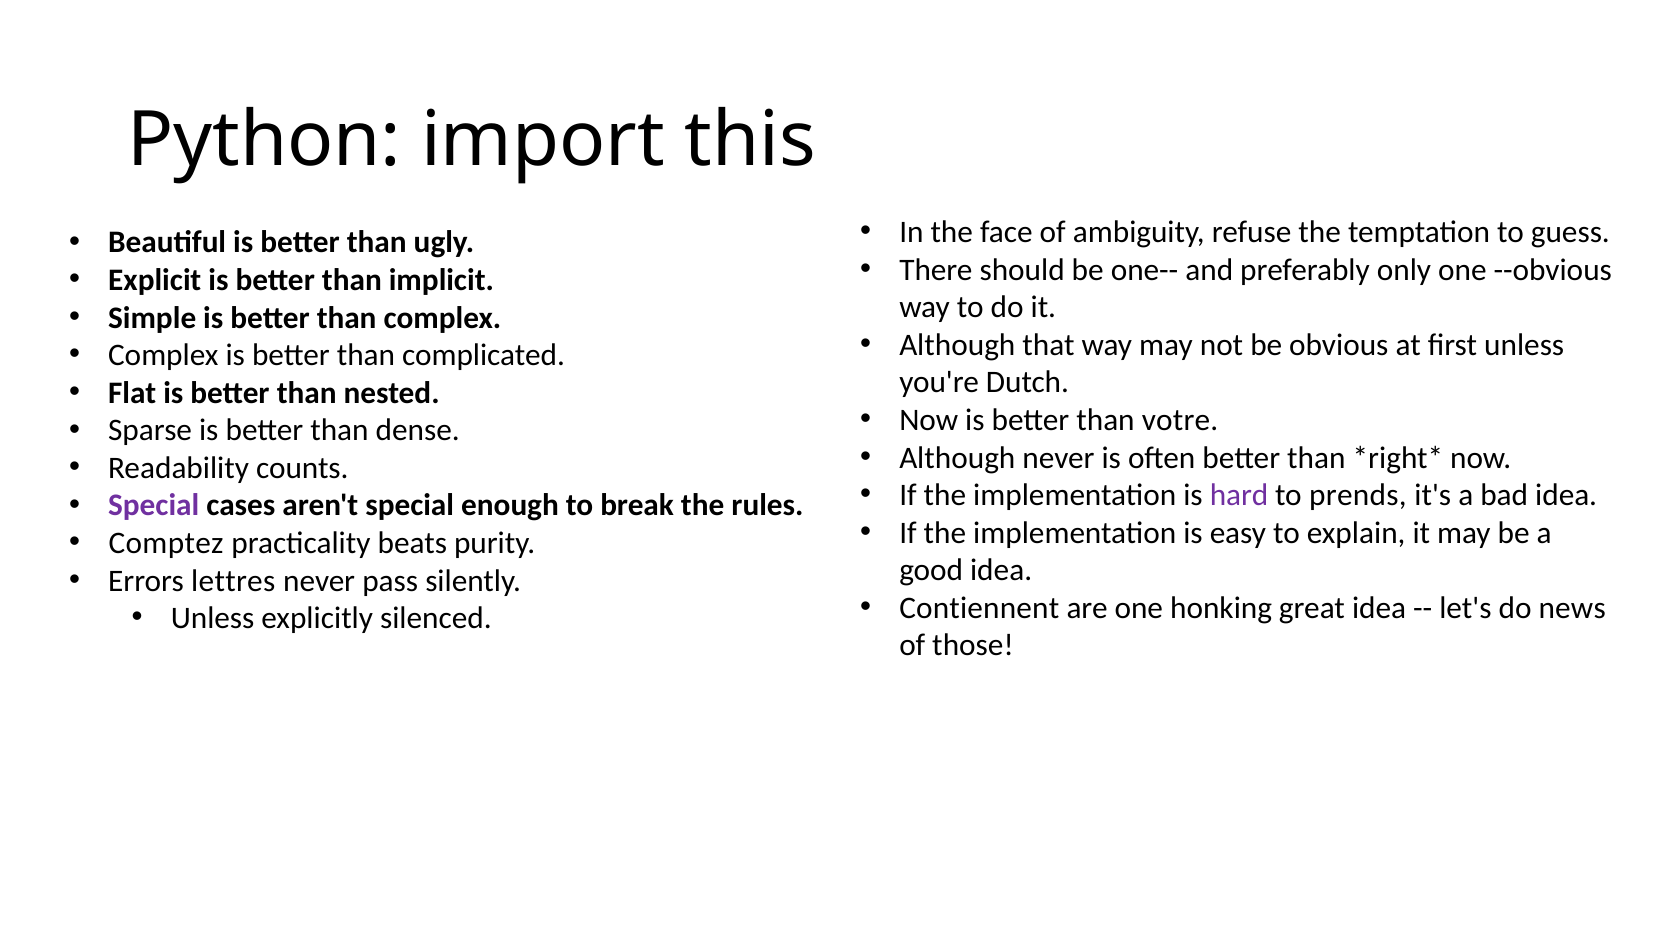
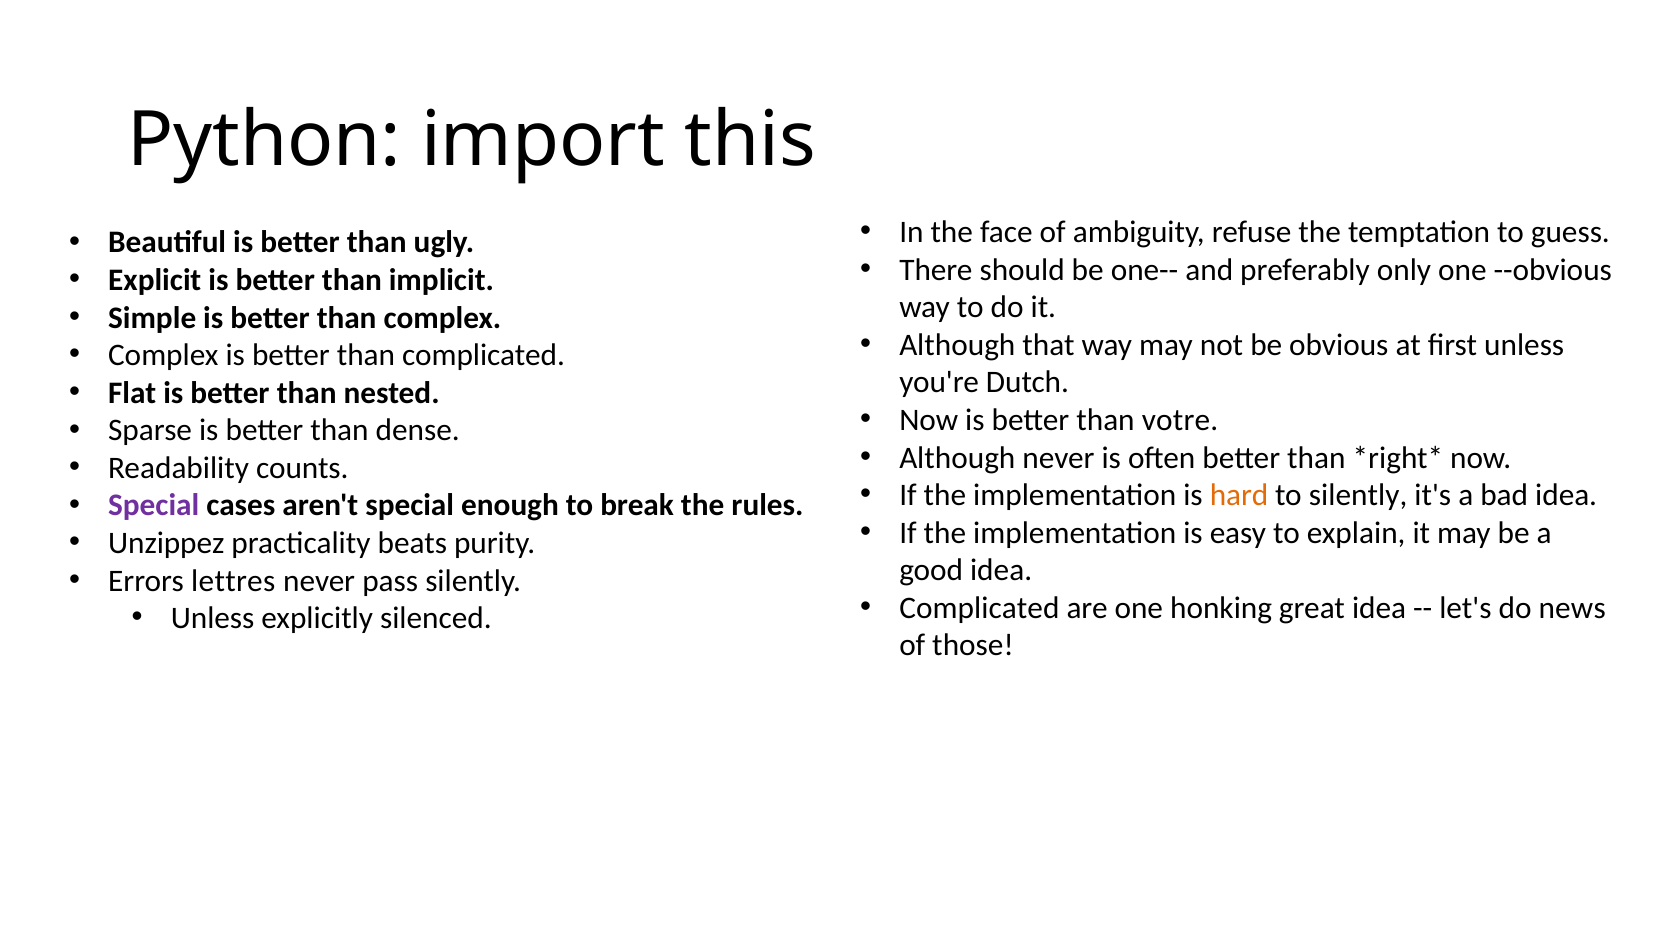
hard colour: purple -> orange (1239, 495)
to prends: prends -> silently (1358, 495)
Comptez: Comptez -> Unzippez (166, 543)
Contiennent: Contiennent -> Complicated (979, 608)
